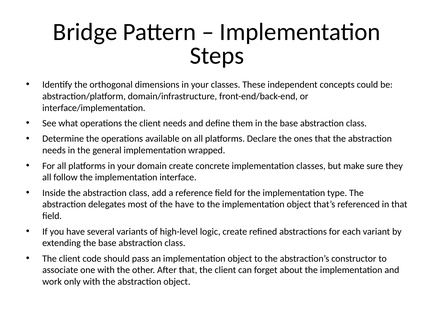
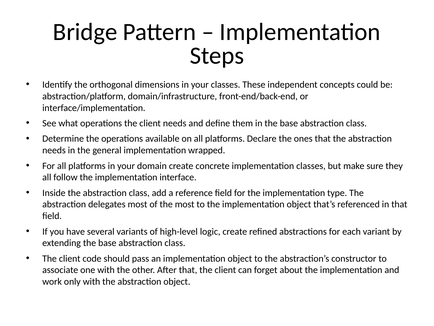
the have: have -> most (185, 204)
